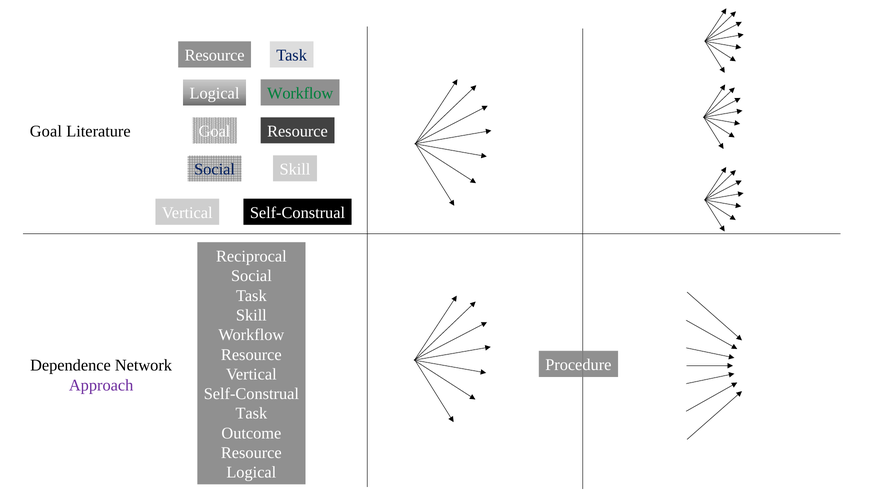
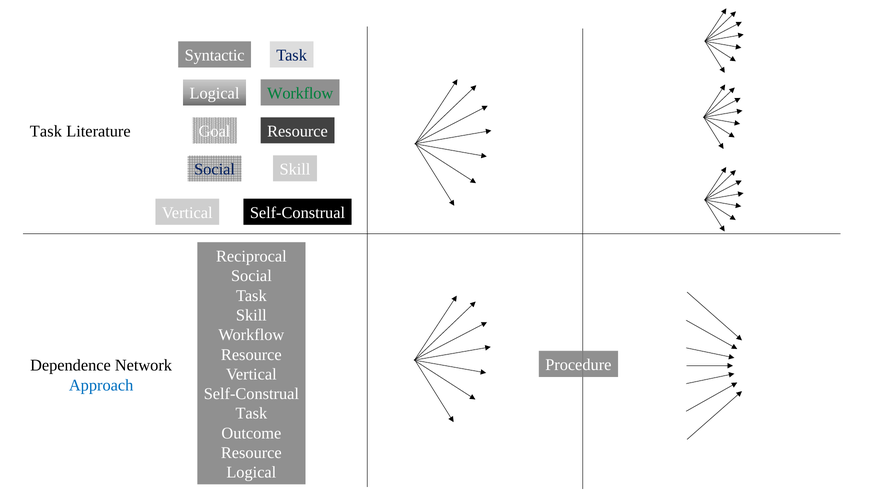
Resource: Resource -> Syntactic (215, 55)
Goal: Goal -> Task (46, 131)
Approach colour: purple -> blue (101, 385)
